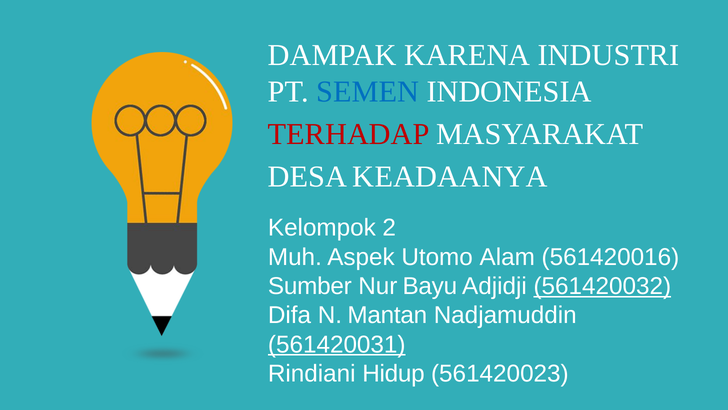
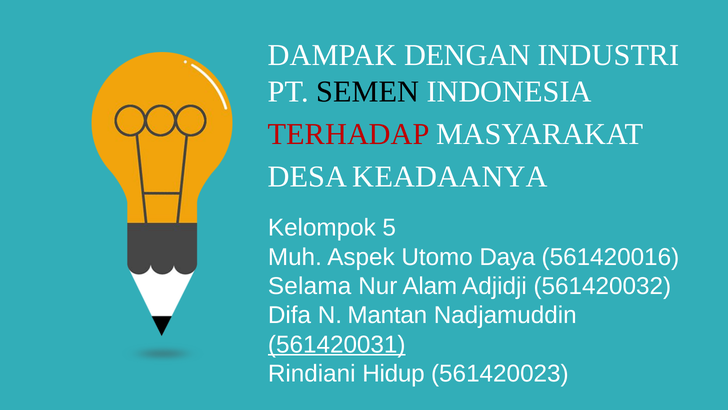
KARENA: KARENA -> DENGAN (467, 55)
SEMEN colour: blue -> black (368, 92)
2: 2 -> 5 (389, 228)
Alam: Alam -> Daya (507, 257)
Sumber: Sumber -> Selama (310, 286)
Bayu: Bayu -> Alam (430, 286)
561420032 underline: present -> none (602, 286)
